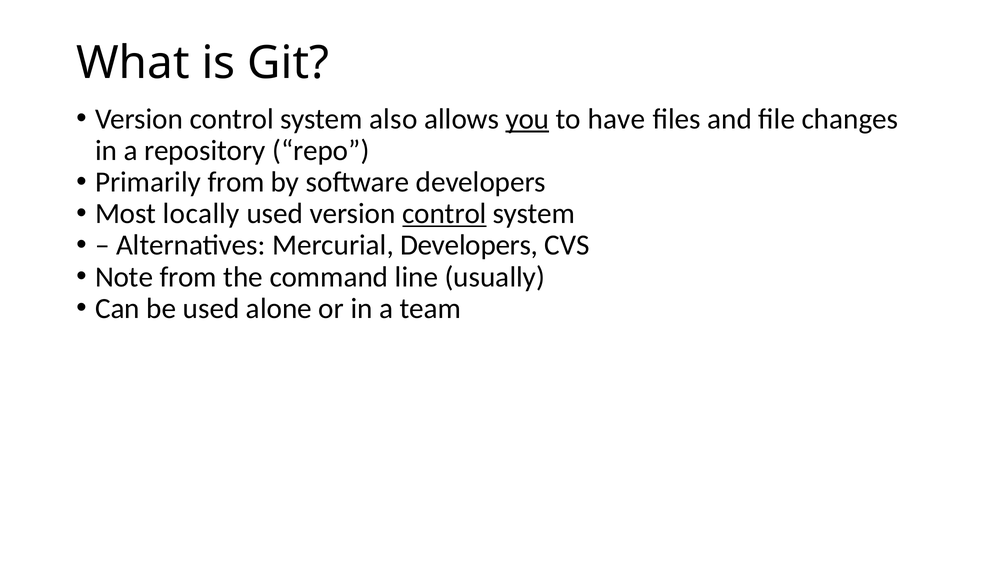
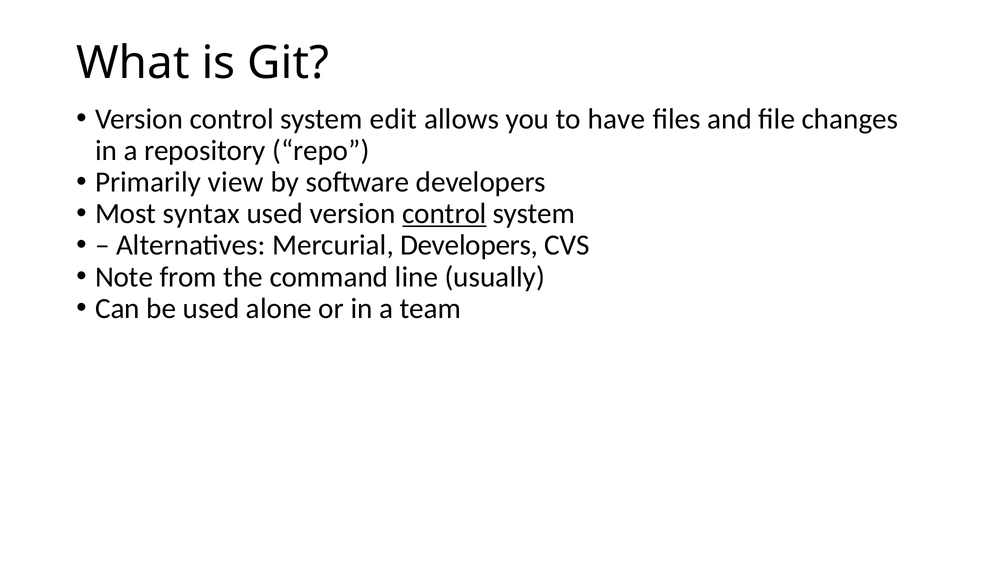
also: also -> edit (393, 119)
you underline: present -> none (527, 119)
Primarily from: from -> view (236, 182)
locally: locally -> syntax (201, 214)
